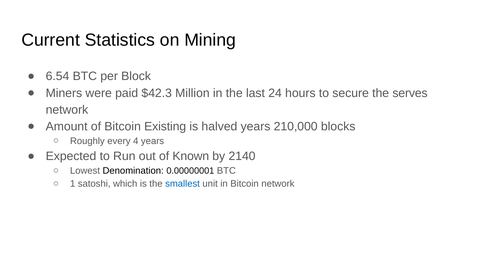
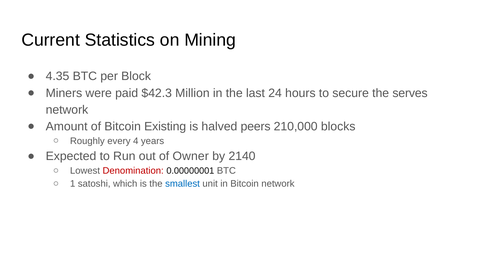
6.54: 6.54 -> 4.35 (58, 76)
halved years: years -> peers (256, 127)
Known: Known -> Owner (191, 157)
Denomination colour: black -> red (133, 171)
